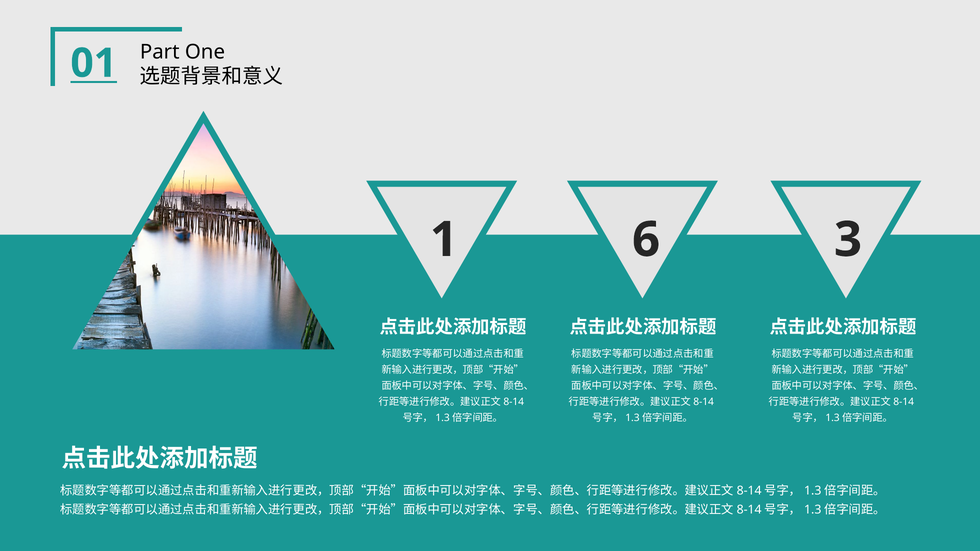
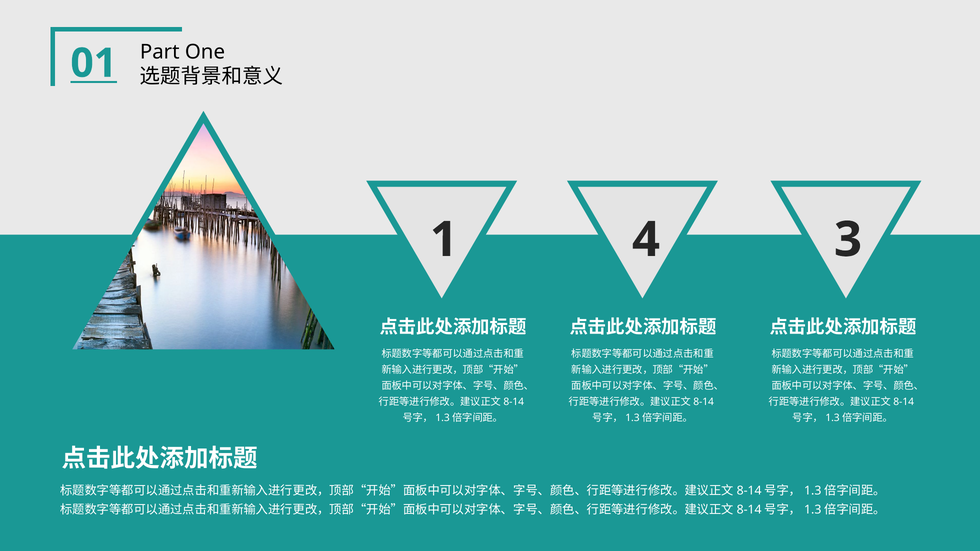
6: 6 -> 4 (646, 240)
